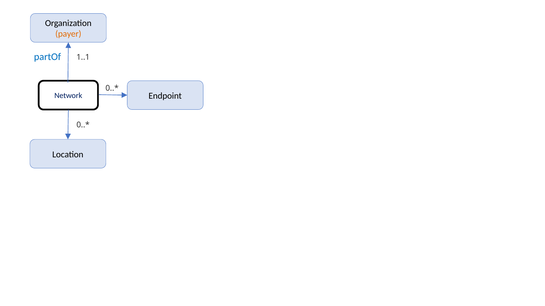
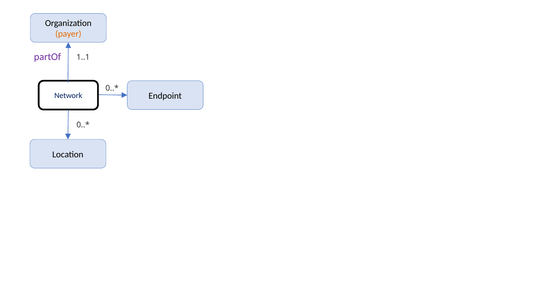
partOf colour: blue -> purple (47, 57)
